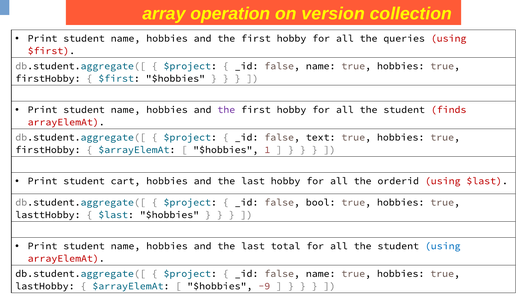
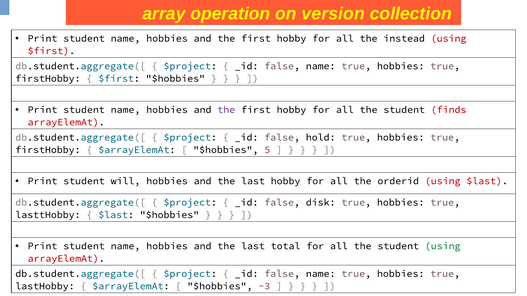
queries: queries -> instead (404, 38)
text: text -> hold (321, 137)
1: 1 -> 5 (267, 150)
cart: cart -> will (125, 181)
bool: bool -> disk (321, 203)
using colour: blue -> green (443, 246)
-9: -9 -> -3 (264, 286)
